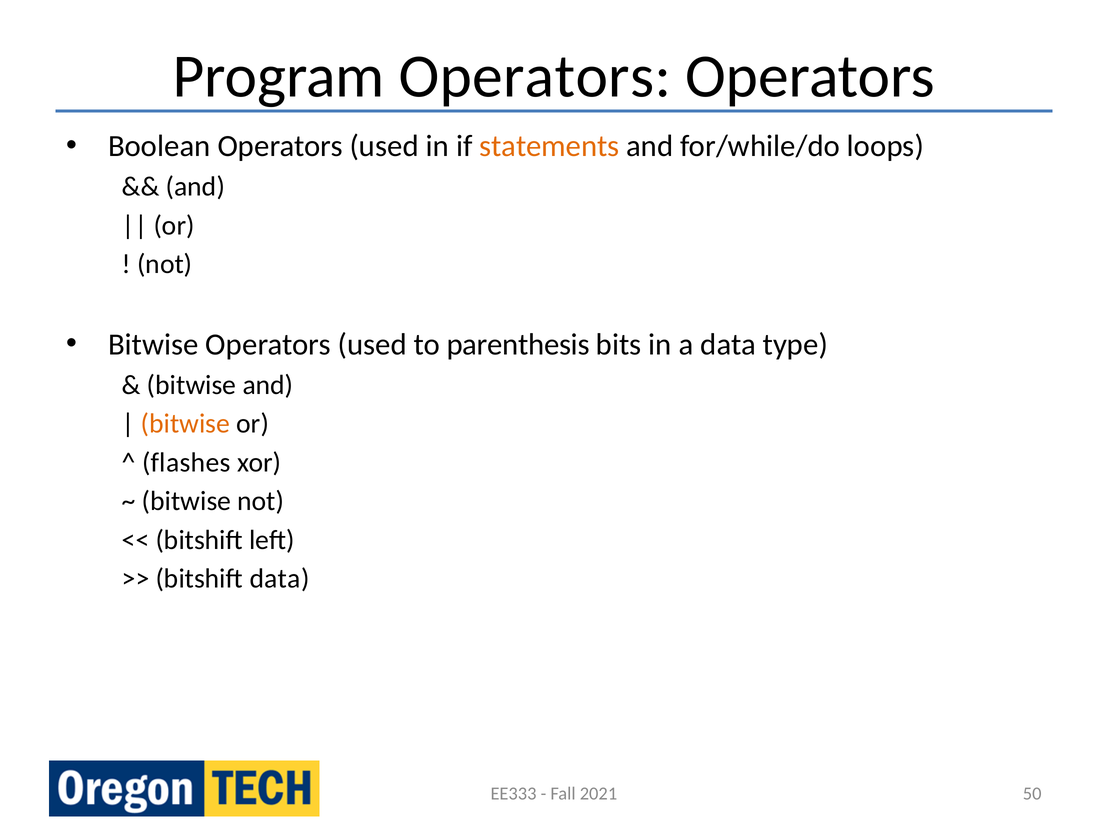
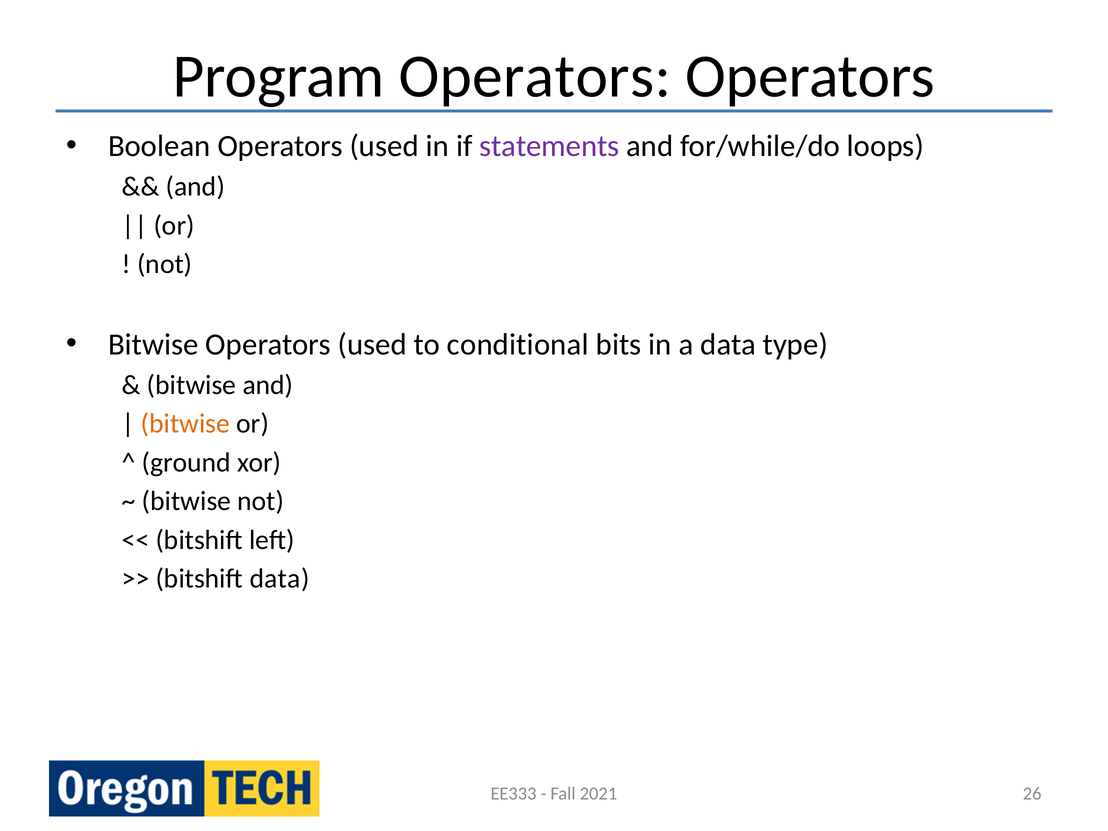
statements colour: orange -> purple (549, 146)
parenthesis: parenthesis -> conditional (518, 345)
flashes: flashes -> ground (186, 463)
50: 50 -> 26 (1032, 793)
